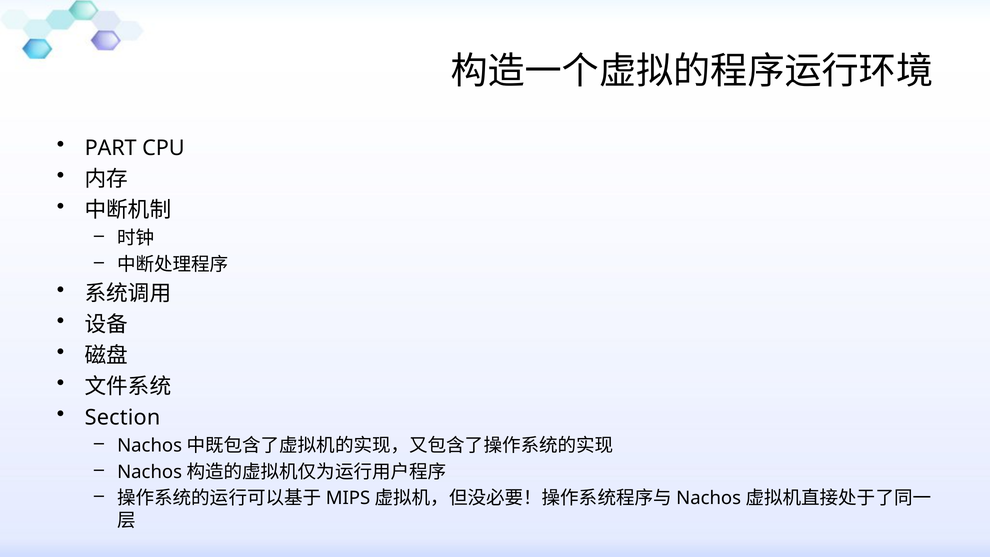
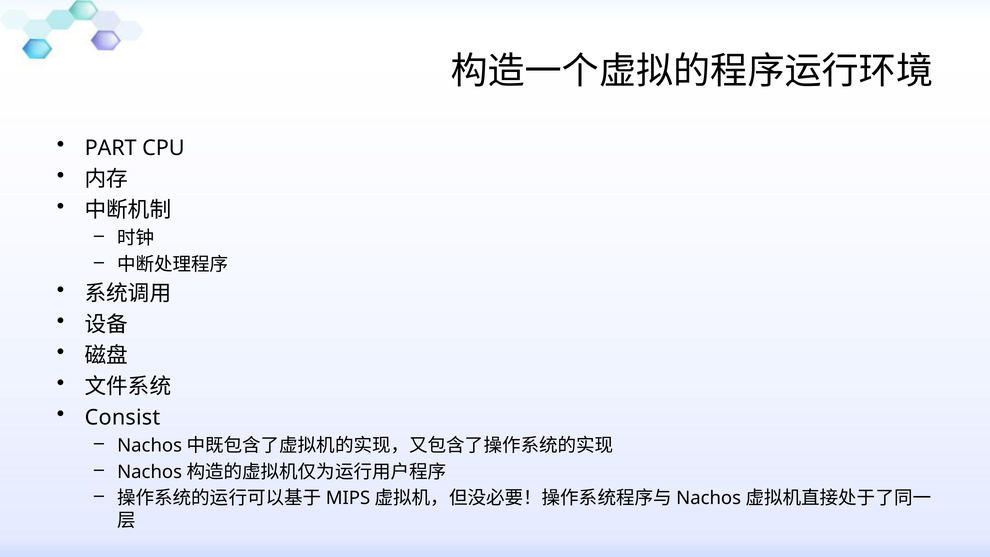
Section: Section -> Consist (122, 417)
